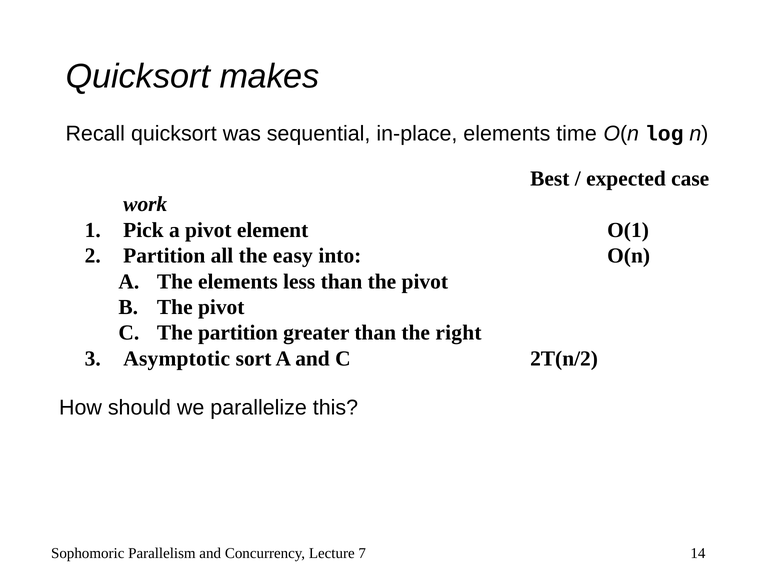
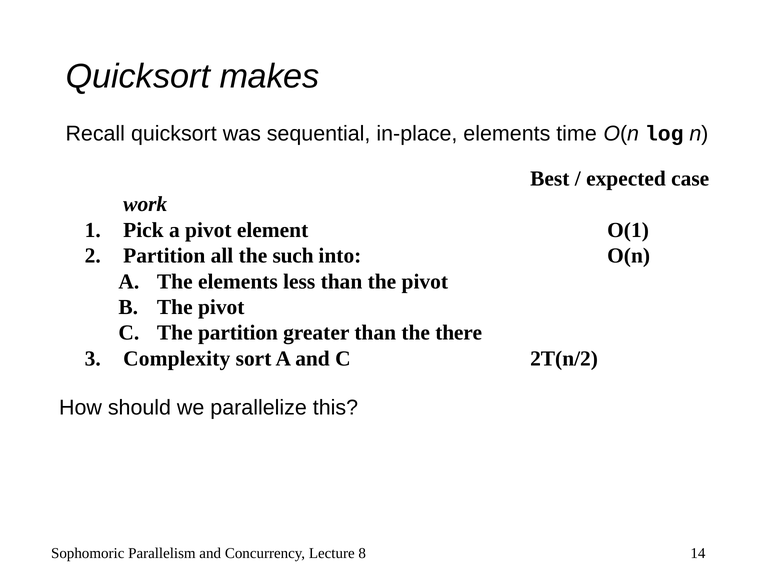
easy: easy -> such (293, 256)
right: right -> there (459, 333)
Asymptotic: Asymptotic -> Complexity (177, 359)
7: 7 -> 8 (362, 554)
